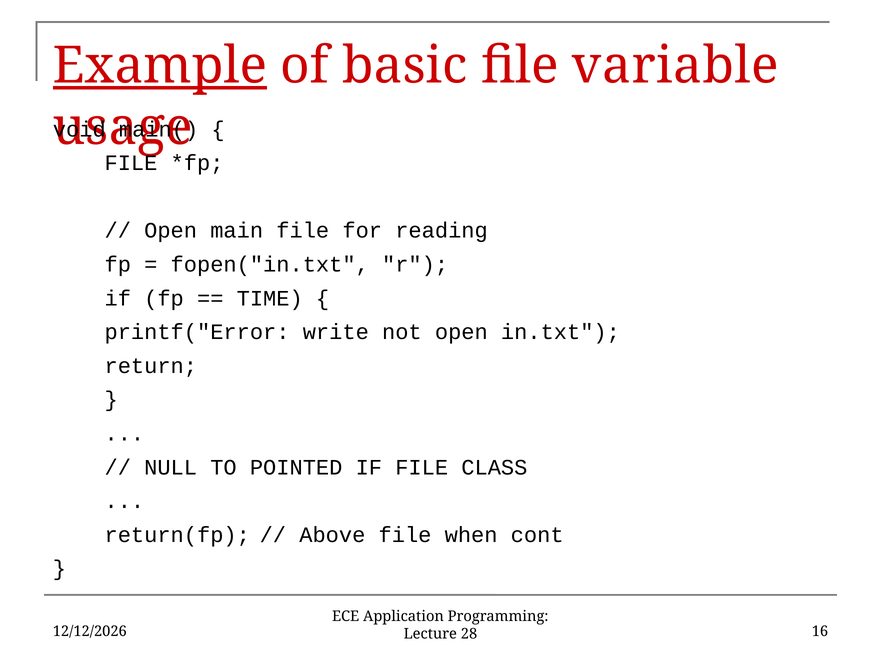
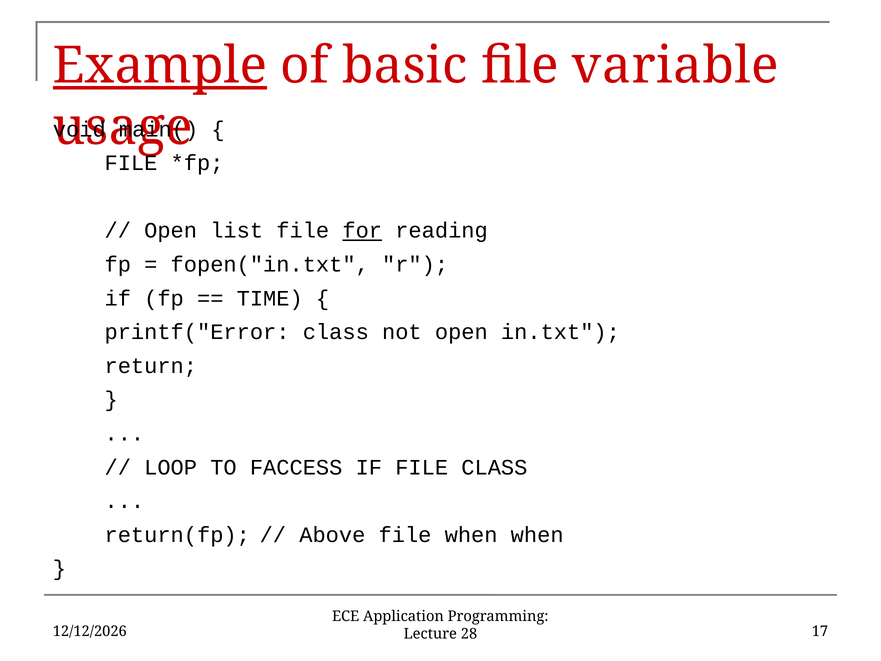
main: main -> list (237, 231)
for underline: none -> present (362, 231)
printf("Error write: write -> class (336, 332)
NULL: NULL -> LOOP (171, 467)
POINTED: POINTED -> FACCESS (296, 467)
when cont: cont -> when (537, 535)
16: 16 -> 17 (820, 631)
